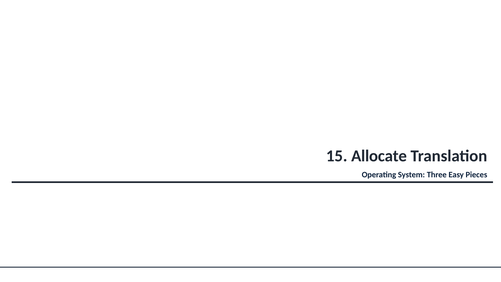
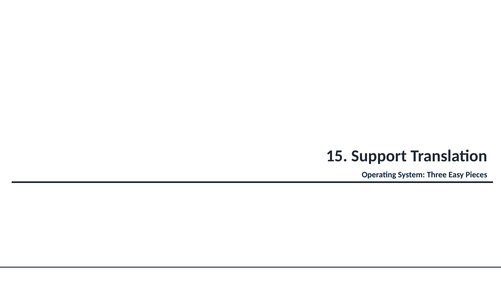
Allocate: Allocate -> Support (379, 156)
